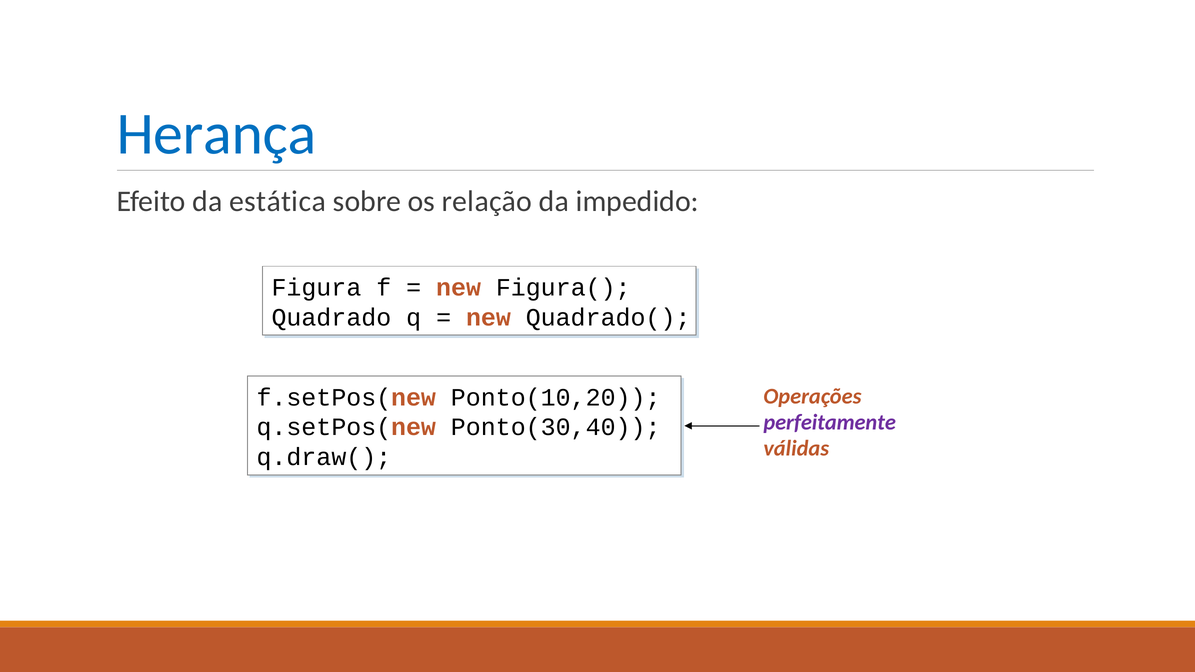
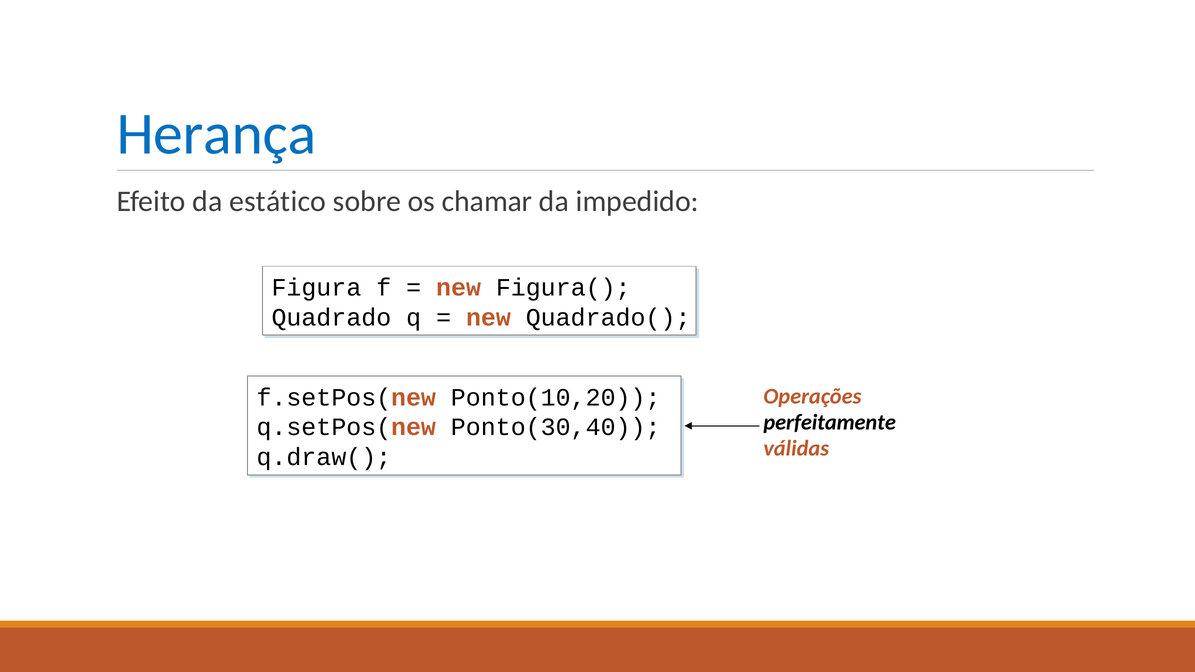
estática: estática -> estático (278, 201)
relação: relação -> chamar (487, 201)
perfeitamente colour: purple -> black (830, 422)
